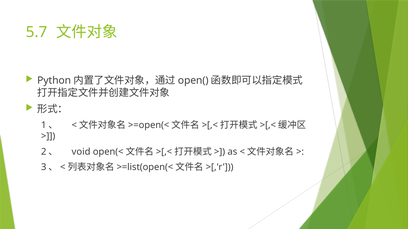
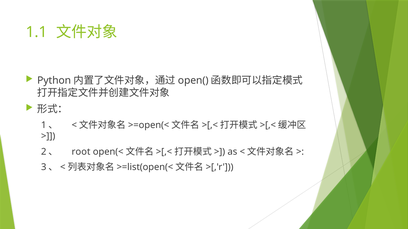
5.7: 5.7 -> 1.1 (37, 32)
void: void -> root (81, 152)
